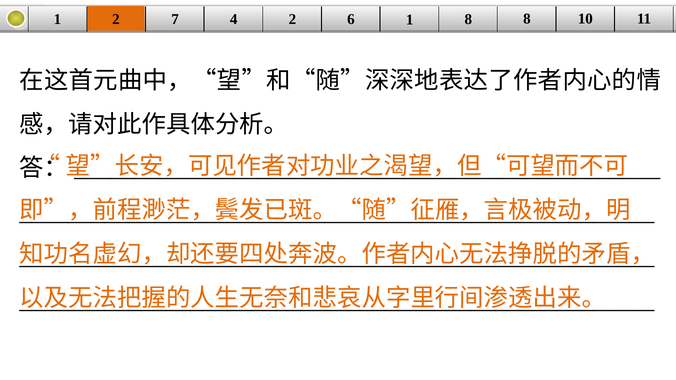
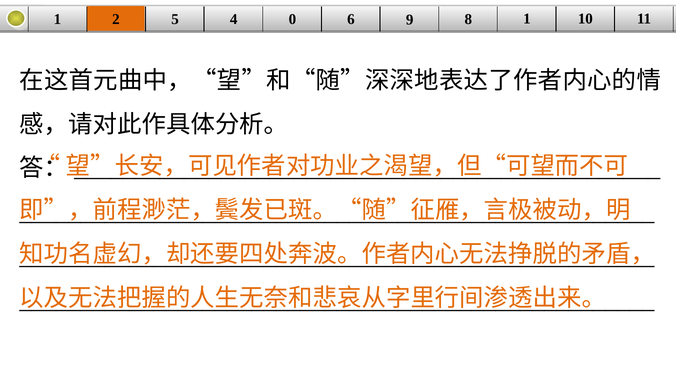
7: 7 -> 5 (175, 19)
4 2: 2 -> 0 (292, 19)
6 1: 1 -> 9 (410, 20)
8 8: 8 -> 1 (527, 19)
